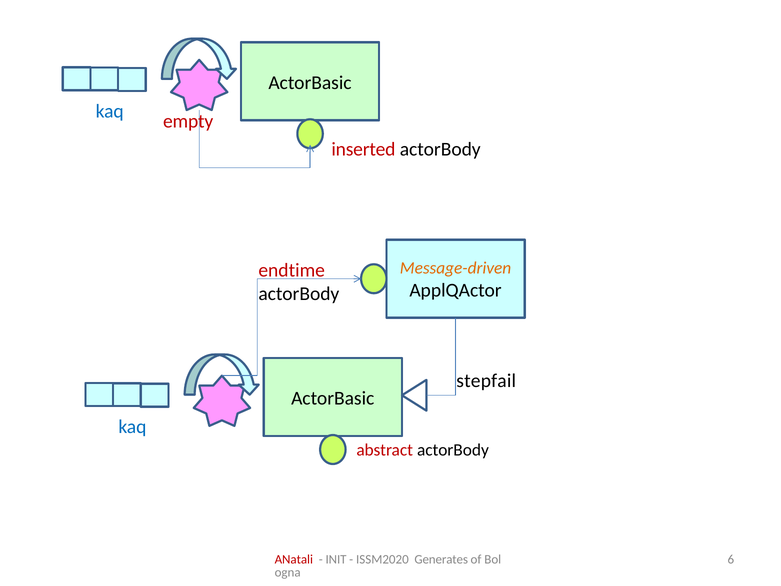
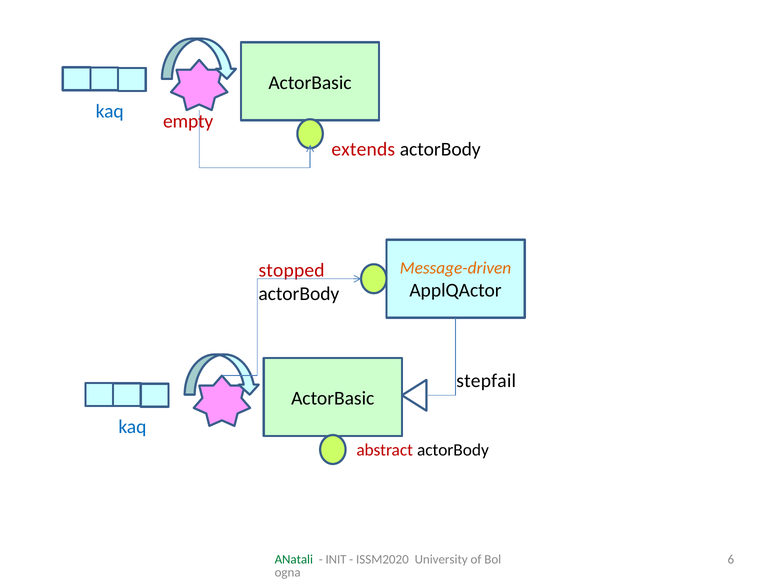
inserted: inserted -> extends (363, 149)
endtime: endtime -> stopped (292, 270)
ANatali colour: red -> green (294, 559)
Generates: Generates -> University (441, 559)
